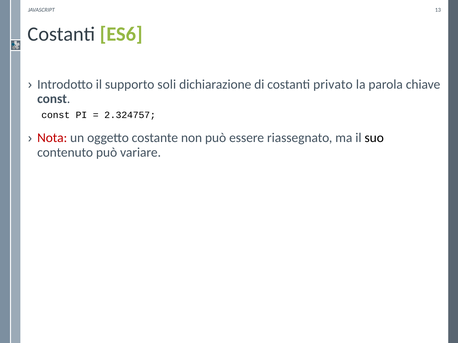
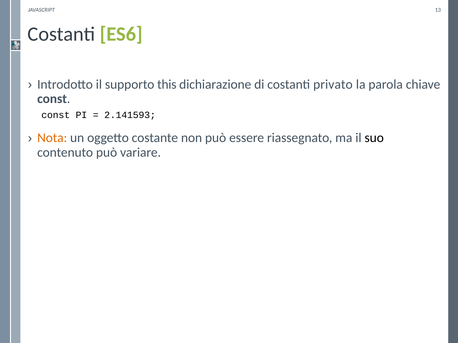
soli: soli -> this (167, 85)
2.324757: 2.324757 -> 2.141593 (130, 115)
Nota colour: red -> orange (52, 138)
